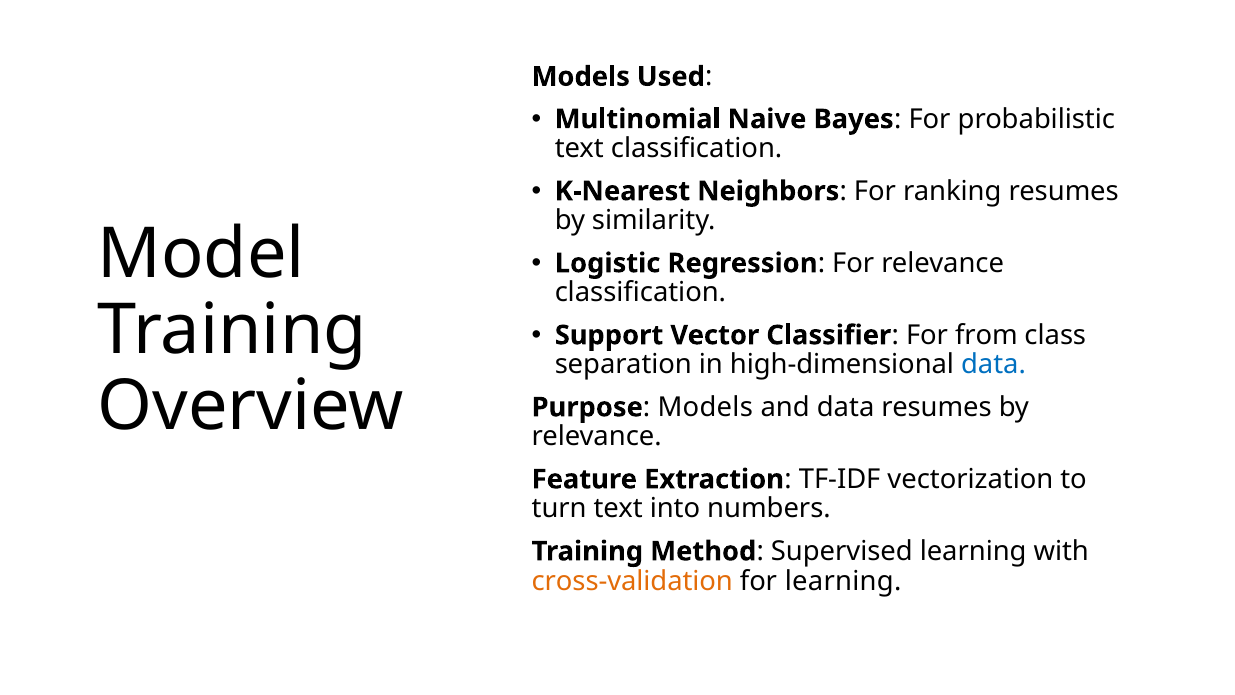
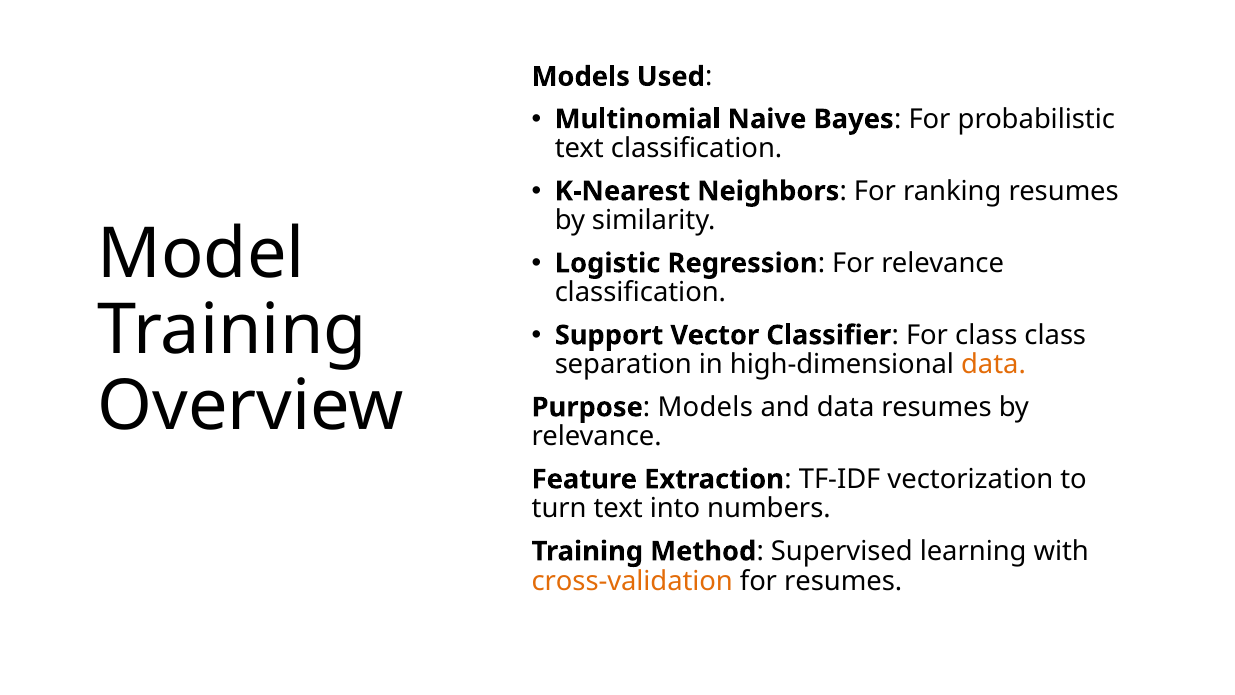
For from: from -> class (986, 335)
data colour: blue -> orange (993, 365)
for learning: learning -> resumes (843, 581)
